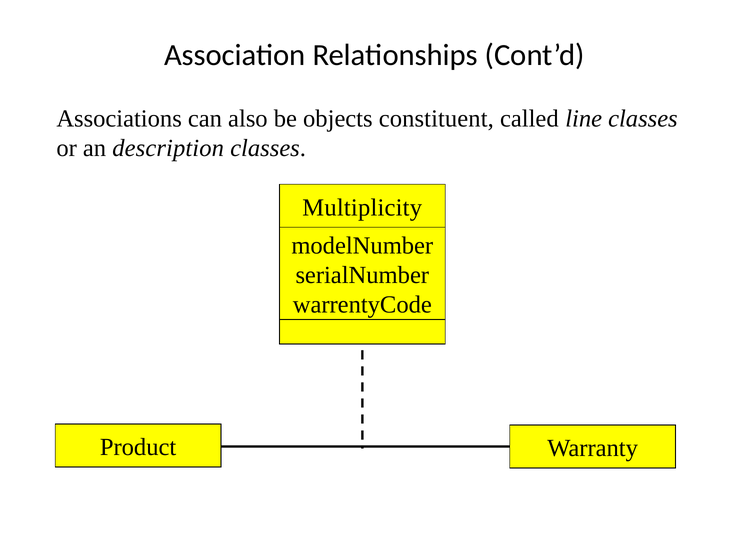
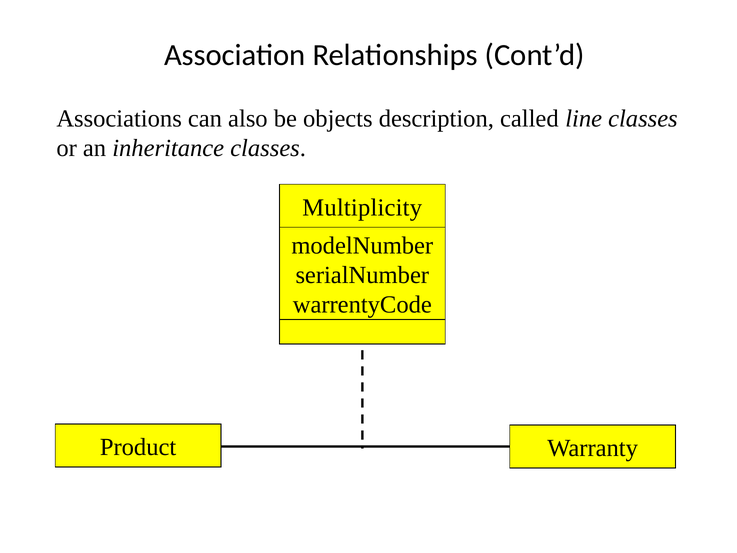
constituent: constituent -> description (436, 118)
description: description -> inheritance (168, 148)
